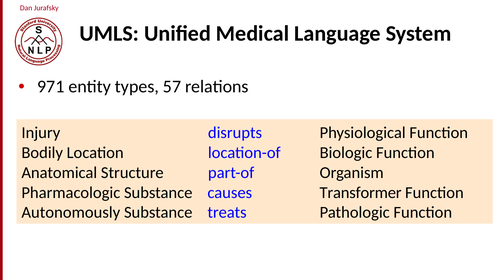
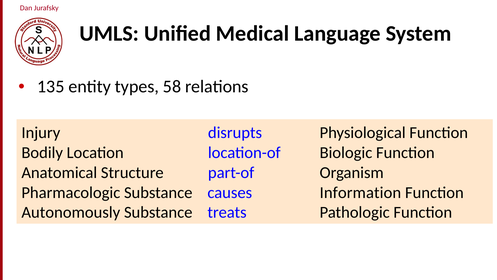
971: 971 -> 135 (51, 86)
57: 57 -> 58 (172, 86)
Transformer: Transformer -> Information (360, 192)
